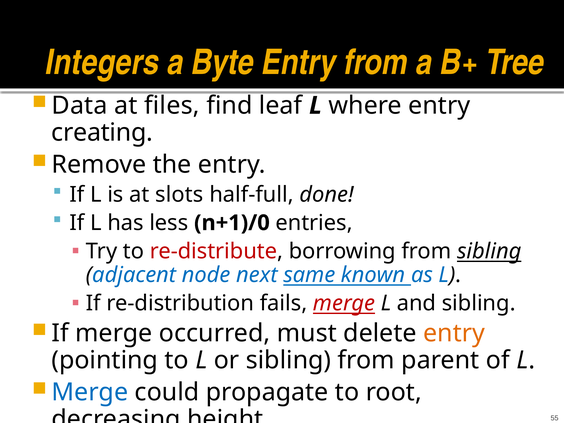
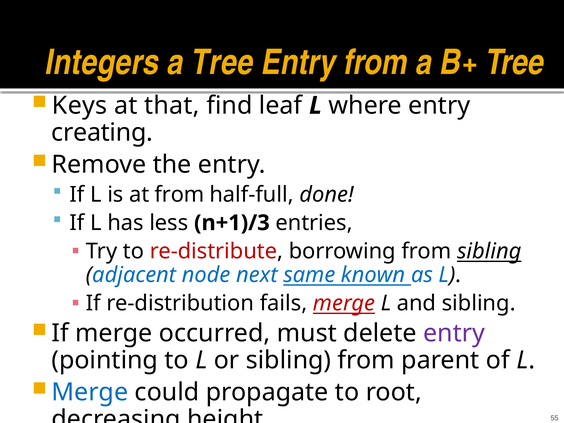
a Byte: Byte -> Tree (222, 62)
Data: Data -> Keys (80, 106)
files: files -> that (172, 106)
at slots: slots -> from (179, 195)
n+1)/0: n+1)/0 -> n+1)/3 (232, 223)
entry colour: orange -> purple (454, 333)
